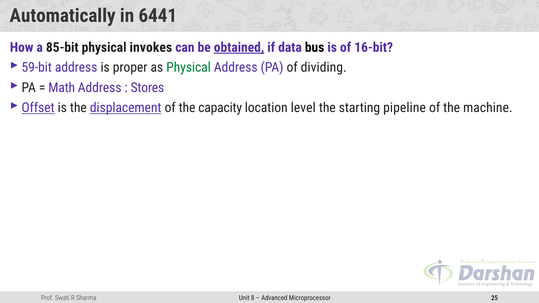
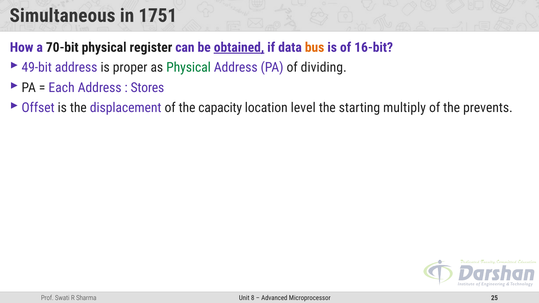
Automatically: Automatically -> Simultaneous (62, 16)
6441: 6441 -> 1751 (158, 16)
85-bit: 85-bit -> 70-bit (62, 47)
invokes: invokes -> register (151, 47)
bus colour: black -> orange (315, 47)
59-bit: 59-bit -> 49-bit (37, 68)
Math: Math -> Each (62, 88)
Offset underline: present -> none (38, 108)
displacement underline: present -> none (126, 108)
pipeline: pipeline -> multiply (405, 108)
machine: machine -> prevents (488, 108)
